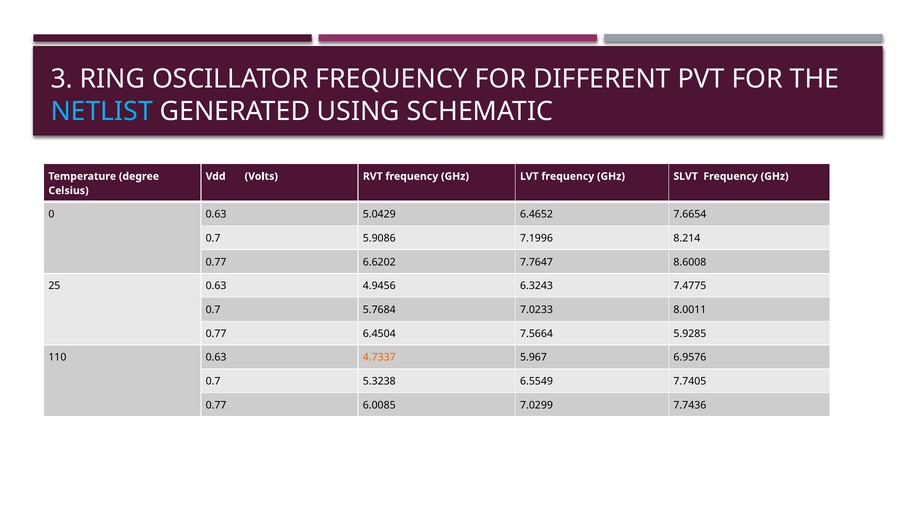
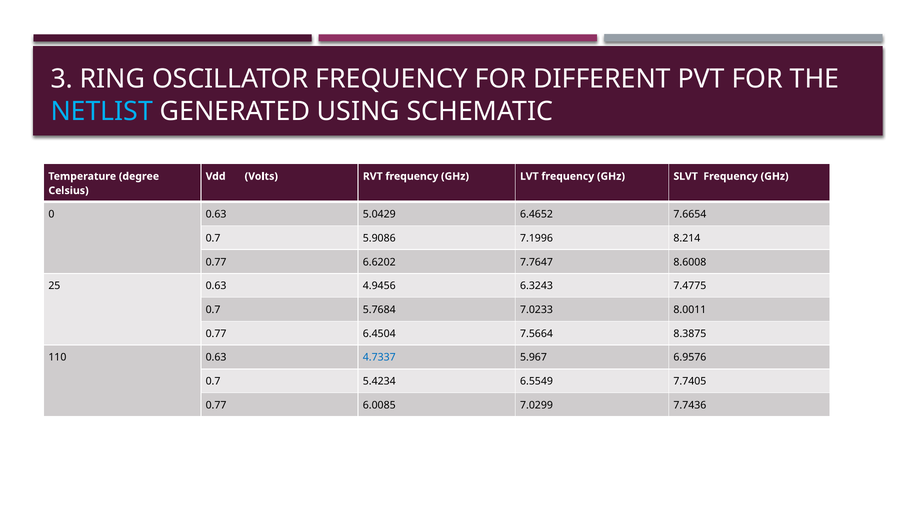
5.9285: 5.9285 -> 8.3875 (690, 334)
4.7337 colour: orange -> blue (379, 358)
5.3238: 5.3238 -> 5.4234 (379, 382)
